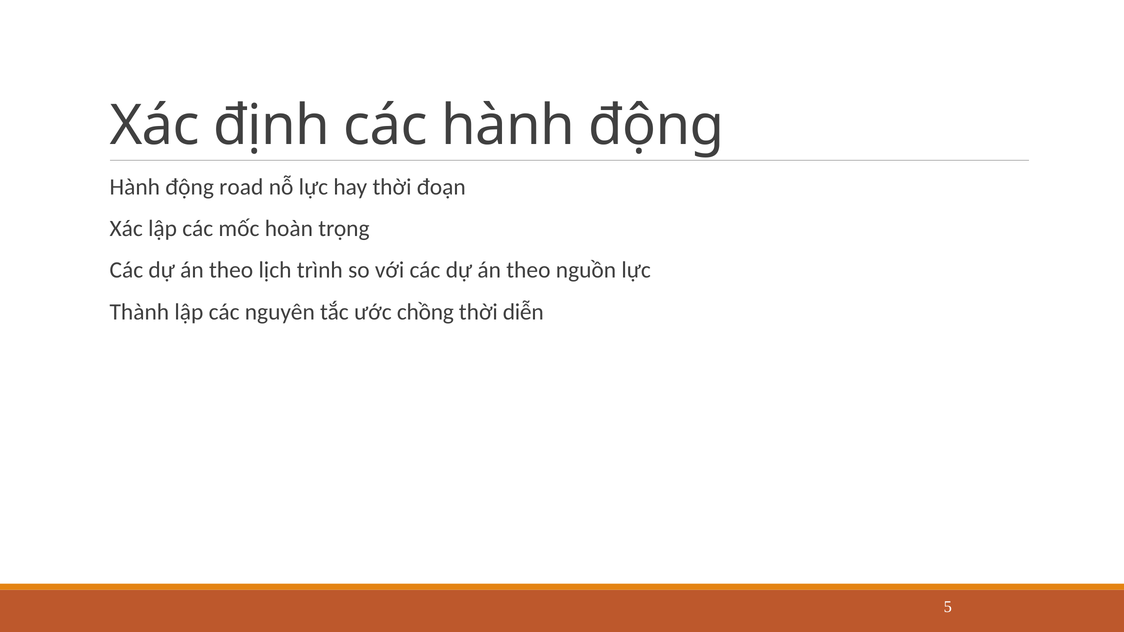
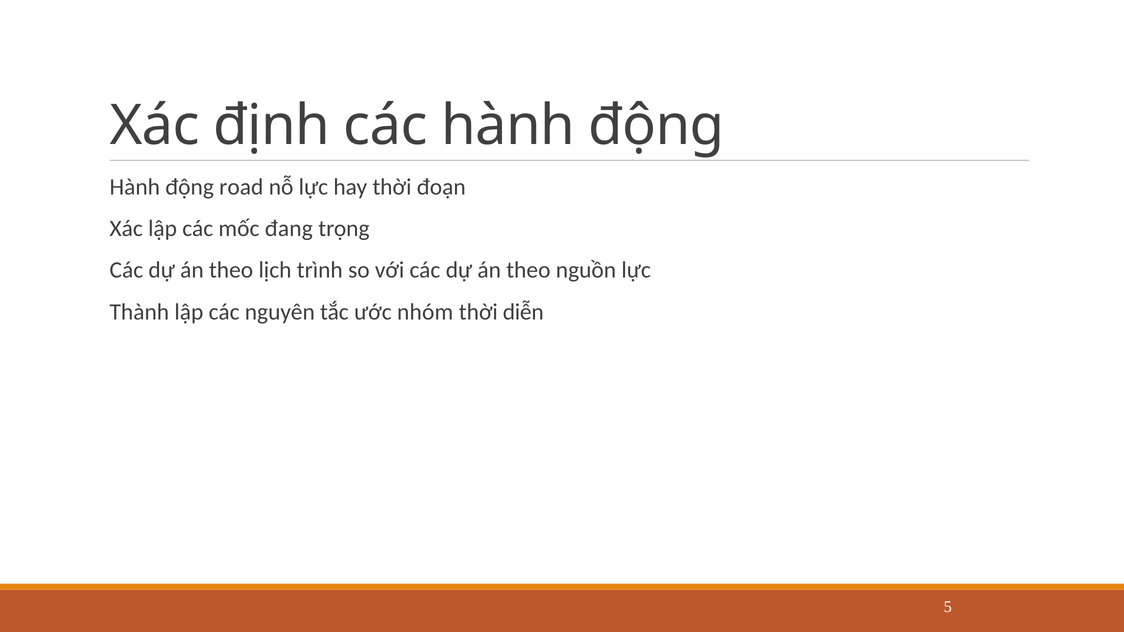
hoàn: hoàn -> đang (289, 229)
chồng: chồng -> nhóm (425, 312)
